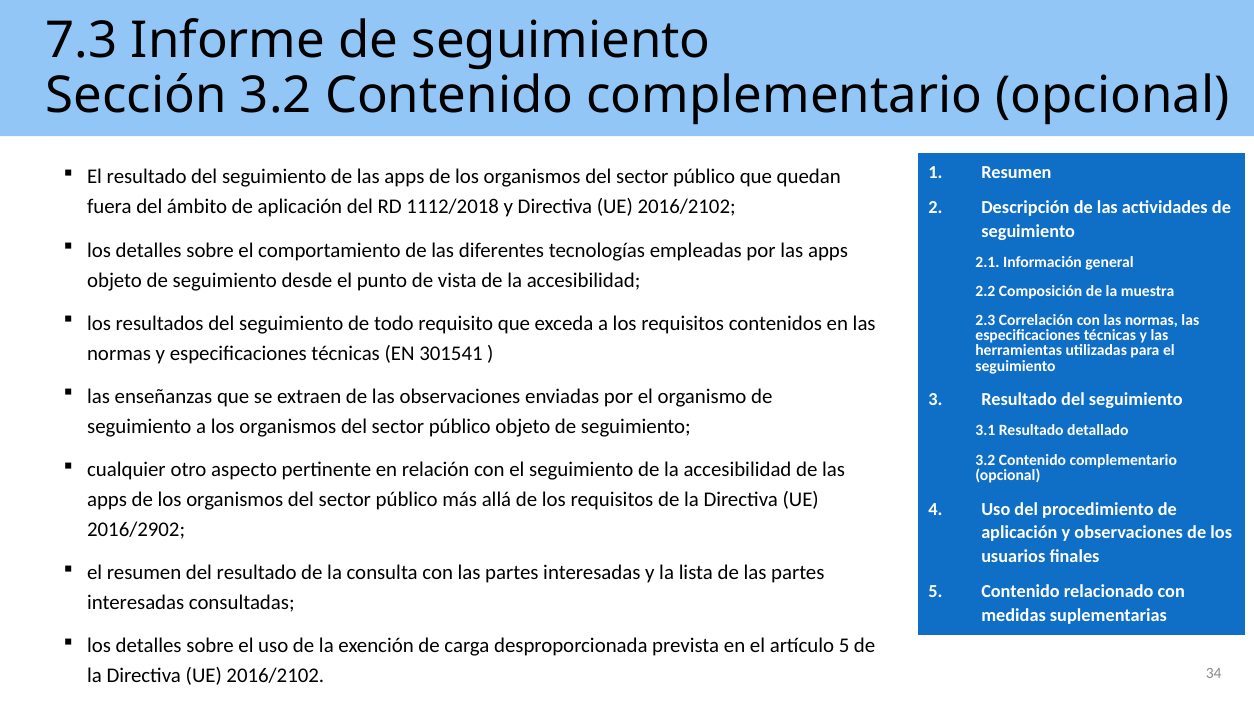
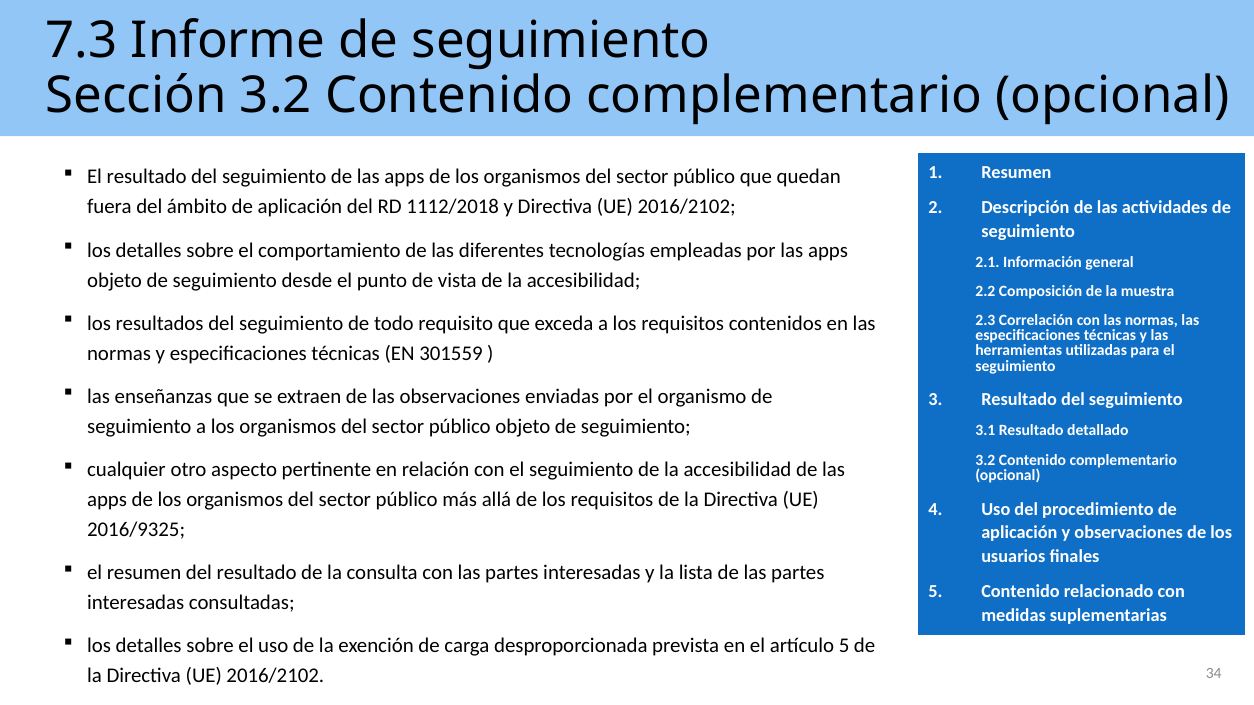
301541: 301541 -> 301559 (451, 354)
2016/2902: 2016/2902 -> 2016/9325 (136, 530)
